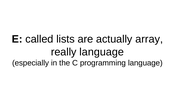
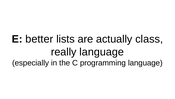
called: called -> better (39, 39)
array: array -> class (149, 39)
